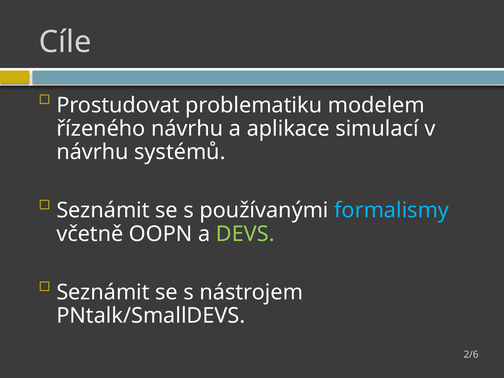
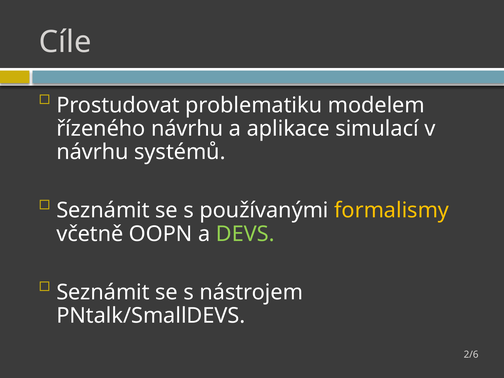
formalismy colour: light blue -> yellow (392, 210)
